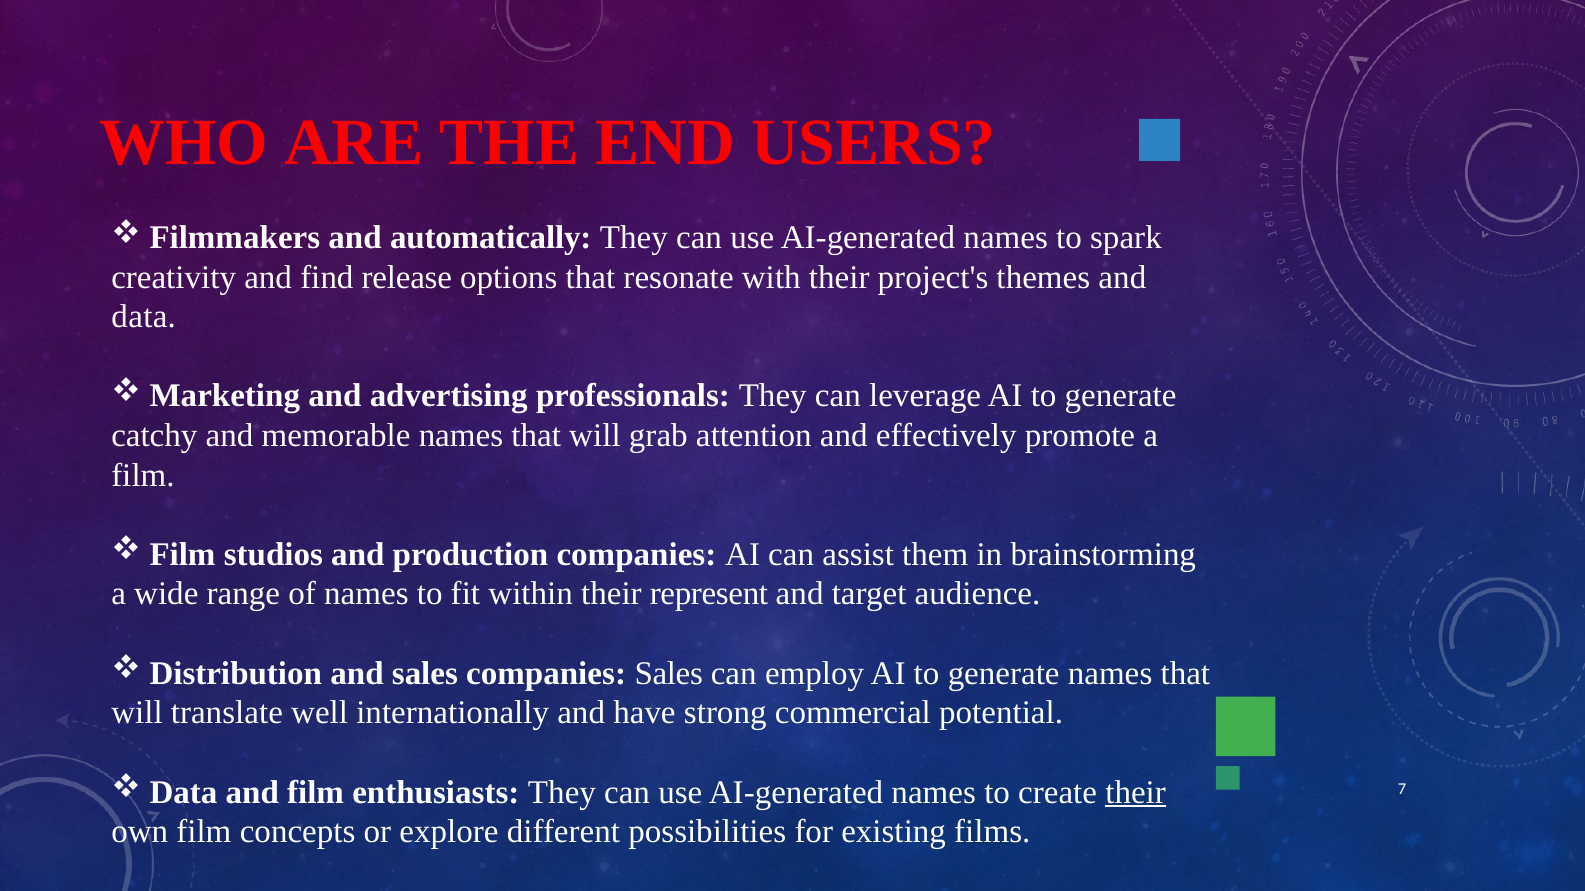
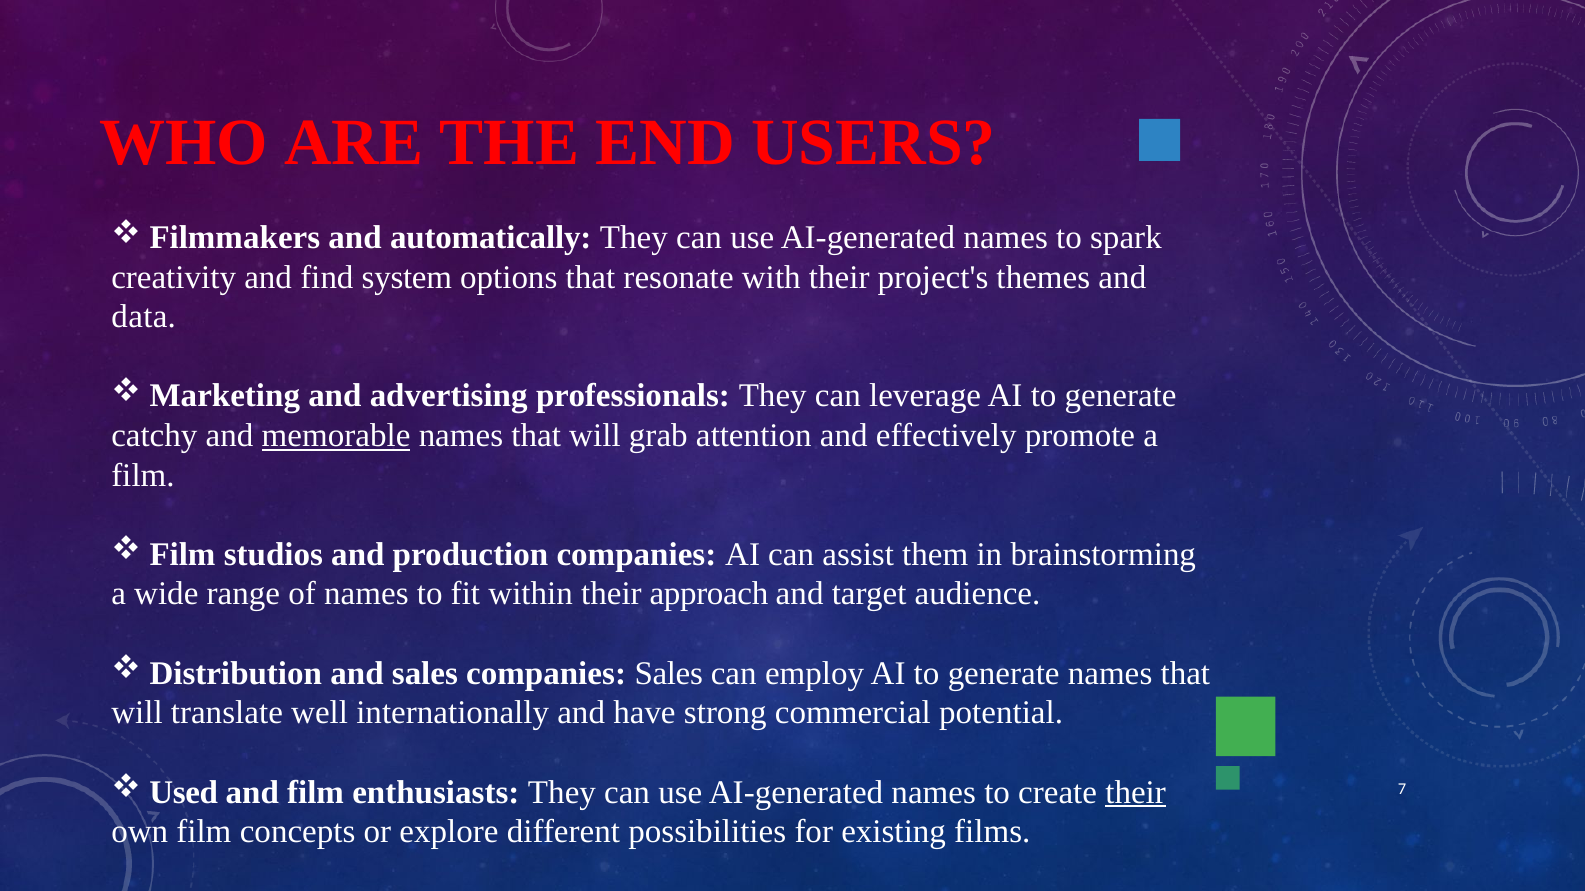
release: release -> system (407, 277)
memorable underline: none -> present (336, 436)
represent: represent -> approach (709, 594)
Data: Data -> Used (184, 793)
